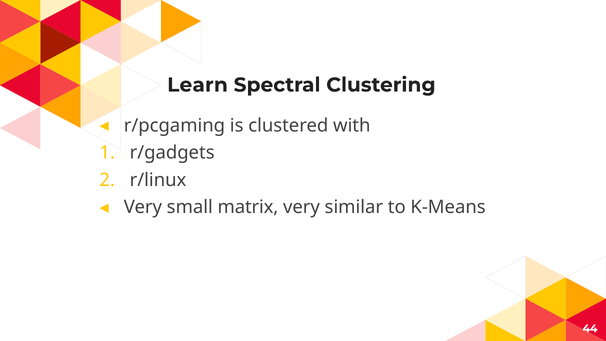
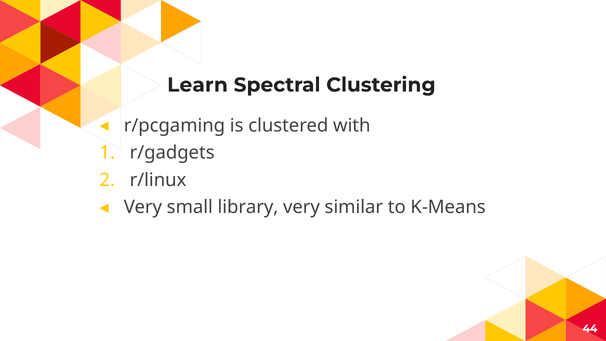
matrix: matrix -> library (248, 207)
